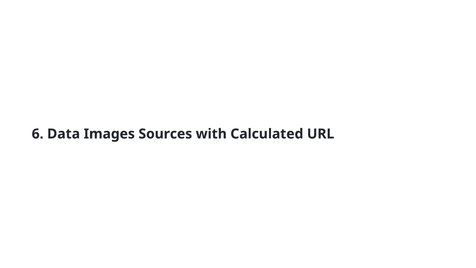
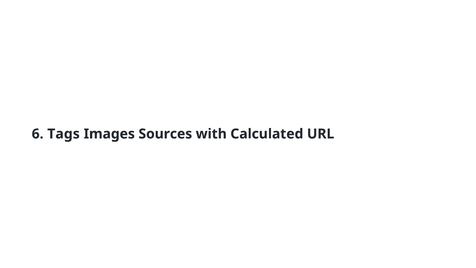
Data: Data -> Tags (64, 134)
